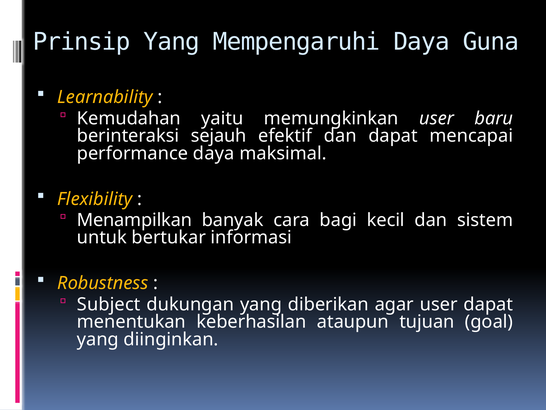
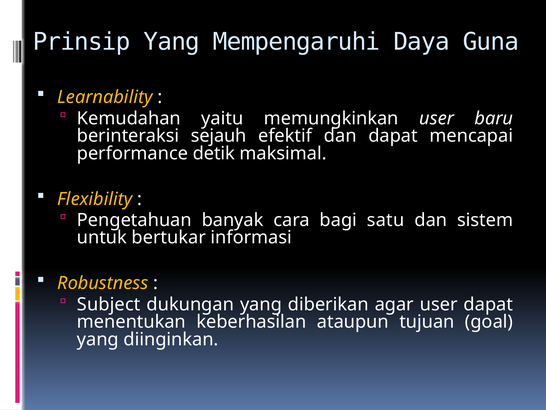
performance daya: daya -> detik (214, 153)
Menampilkan: Menampilkan -> Pengetahuan (134, 220)
kecil: kecil -> satu (386, 220)
